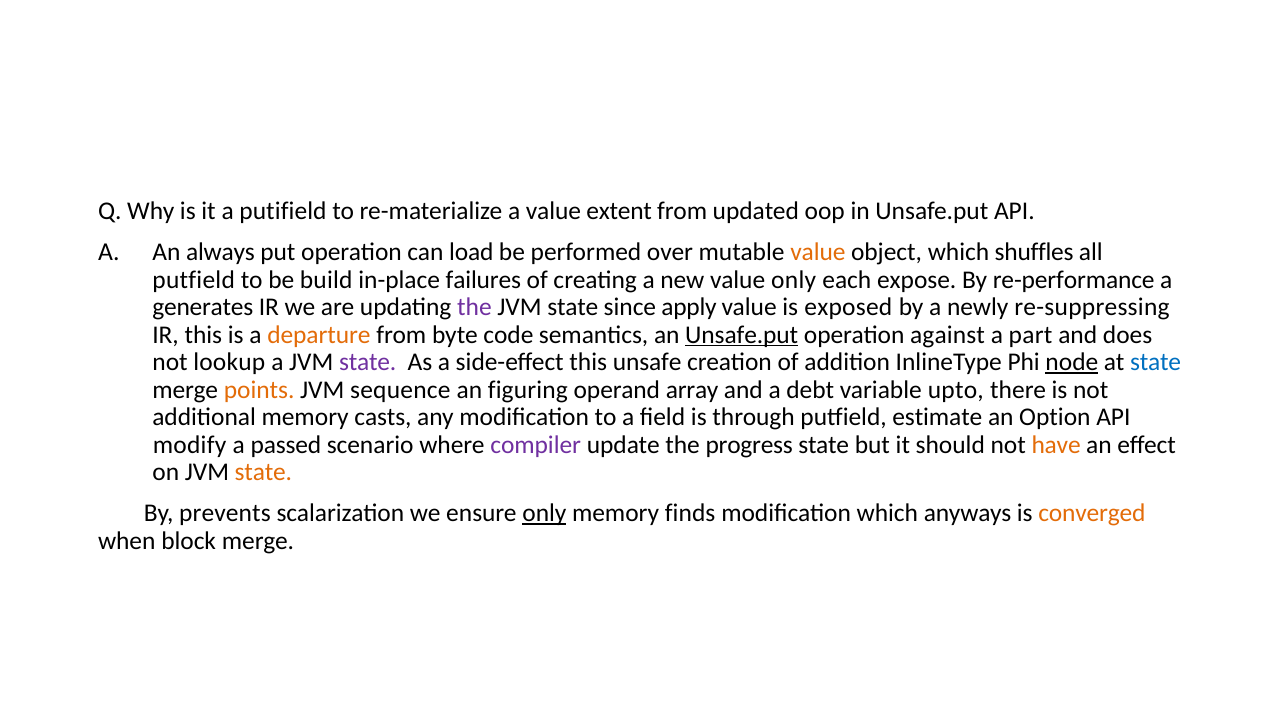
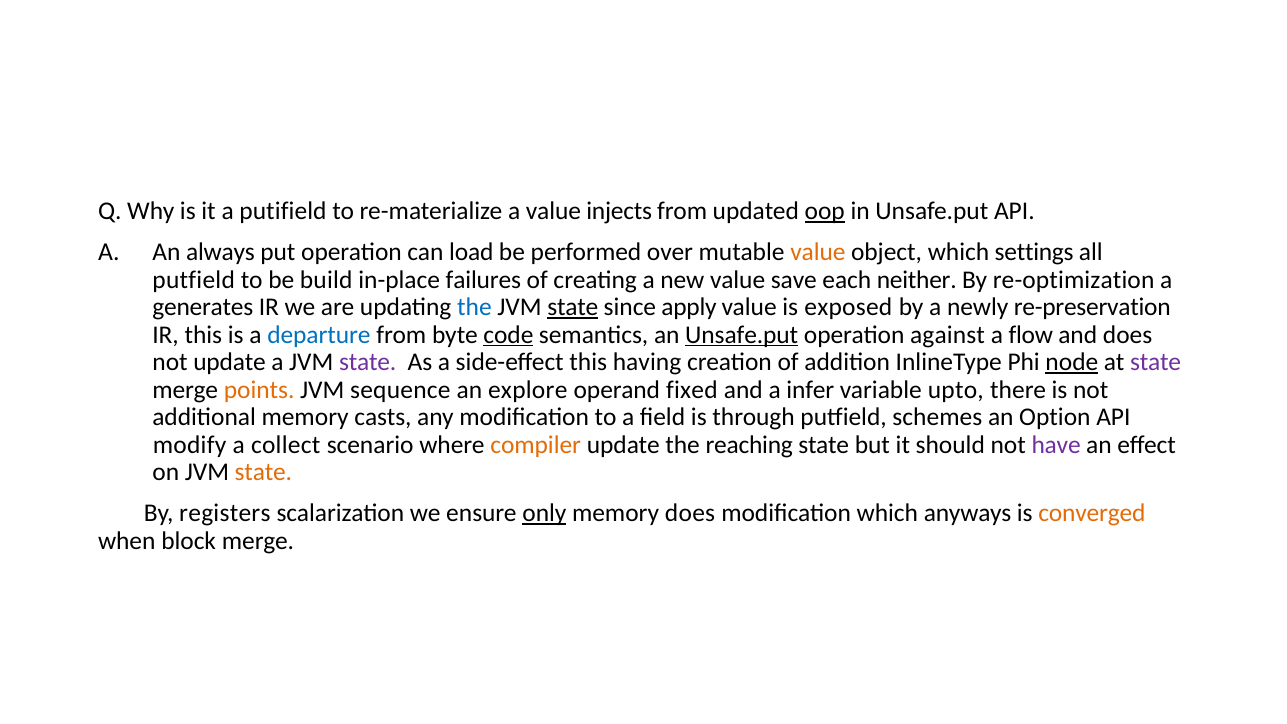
extent: extent -> injects (619, 211)
oop underline: none -> present (825, 211)
shuffles: shuffles -> settings (1034, 252)
value only: only -> save (794, 280)
expose: expose -> neither (917, 280)
re-performance: re-performance -> re-optimization (1074, 280)
the colour: purple -> blue (474, 307)
state underline: none -> present (573, 307)
re-suppressing: re-suppressing -> re-preservation (1092, 307)
departure colour: orange -> blue (319, 335)
code underline: none -> present (508, 335)
part: part -> flow (1031, 335)
not lookup: lookup -> update (229, 362)
unsafe: unsafe -> having (647, 362)
state colour: blue -> purple (1156, 362)
figuring: figuring -> explore (528, 390)
array: array -> fixed (692, 390)
debt: debt -> infer (810, 390)
estimate: estimate -> schemes (937, 417)
passed: passed -> collect (286, 445)
compiler colour: purple -> orange (536, 445)
progress: progress -> reaching (749, 445)
have colour: orange -> purple (1056, 445)
prevents: prevents -> registers (225, 513)
memory finds: finds -> does (690, 513)
